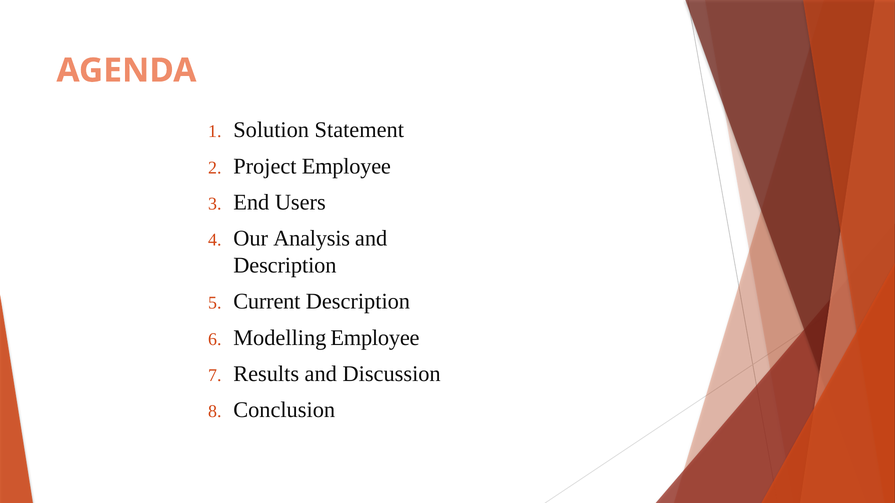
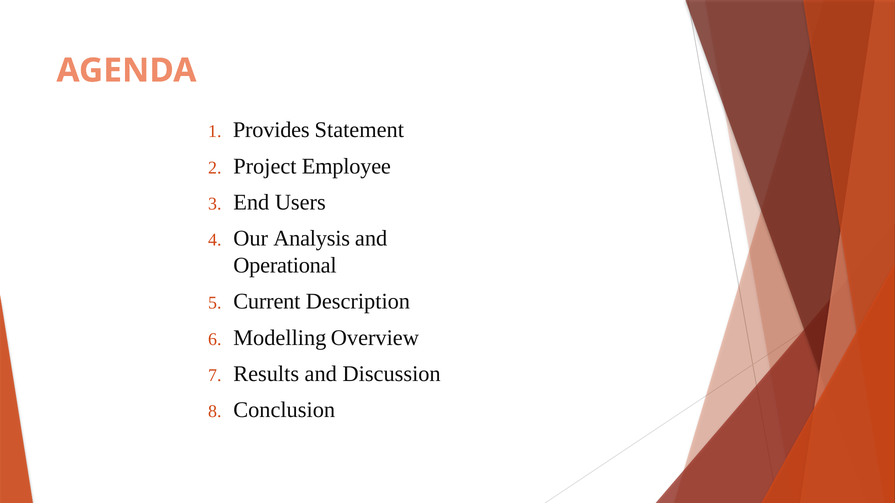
Solution: Solution -> Provides (271, 130)
Description: Description -> Operational (285, 266)
Modelling Employee: Employee -> Overview (375, 338)
